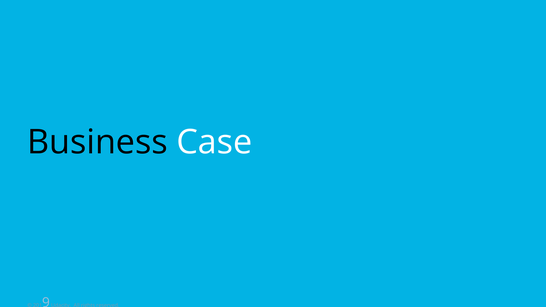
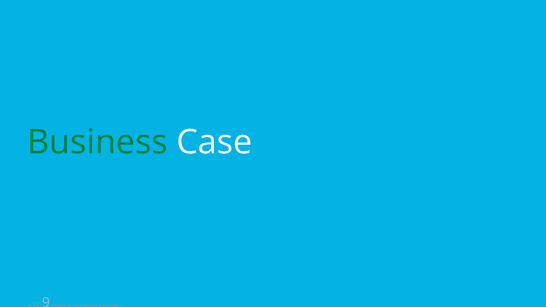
Business colour: black -> green (97, 142)
